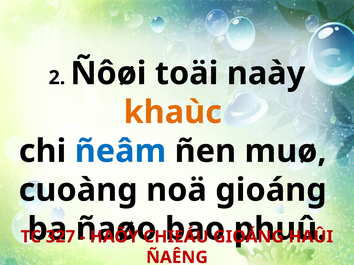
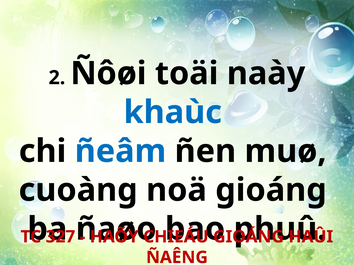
khaùc colour: orange -> blue (173, 113)
